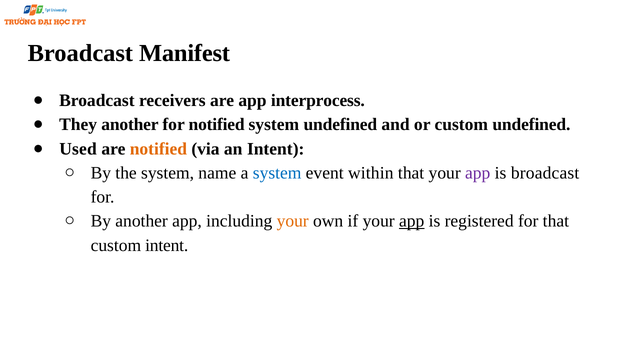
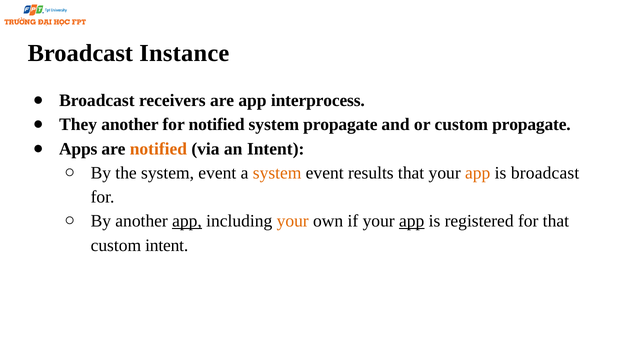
Manifest: Manifest -> Instance (184, 53)
system undefined: undefined -> propagate (340, 125)
custom undefined: undefined -> propagate (531, 125)
Used: Used -> Apps (78, 149)
the system name: name -> event (217, 173)
system colour: blue -> orange (277, 173)
within: within -> results (371, 173)
app colour: purple -> orange (478, 173)
app underline: none -> present (187, 221)
